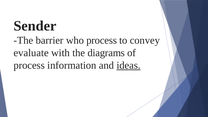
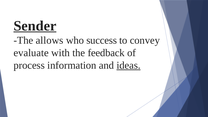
Sender underline: none -> present (35, 26)
barrier: barrier -> allows (50, 40)
who process: process -> success (102, 40)
diagrams: diagrams -> feedback (106, 53)
